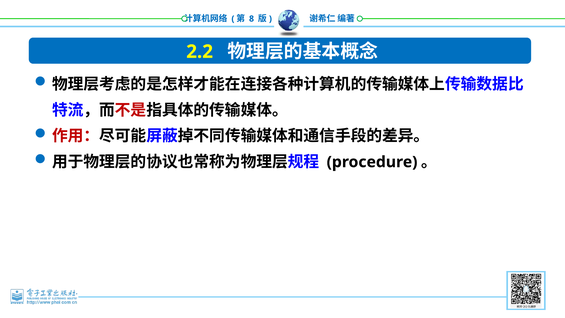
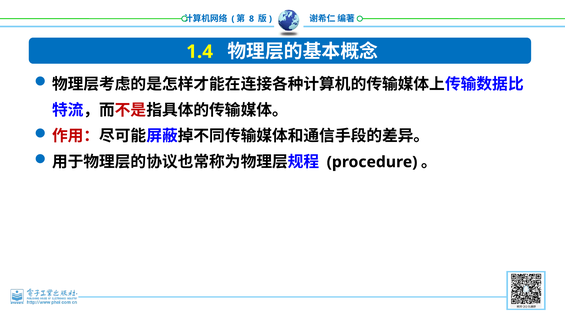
2.2: 2.2 -> 1.4 (200, 52)
